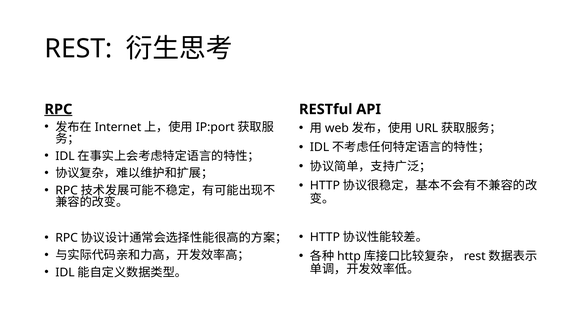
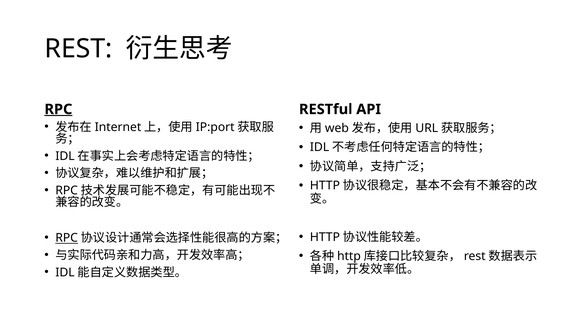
RPC underline: none -> present (67, 238)
